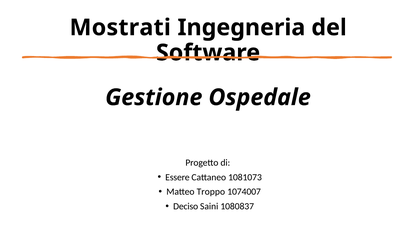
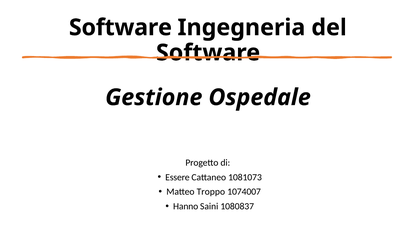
Mostrati: Mostrati -> Software (120, 28)
Deciso: Deciso -> Hanno (186, 206)
